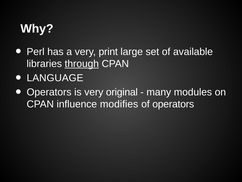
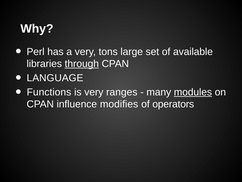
print: print -> tons (108, 52)
Operators: Operators -> Functions (49, 92)
original: original -> ranges (122, 92)
modules underline: none -> present (193, 92)
